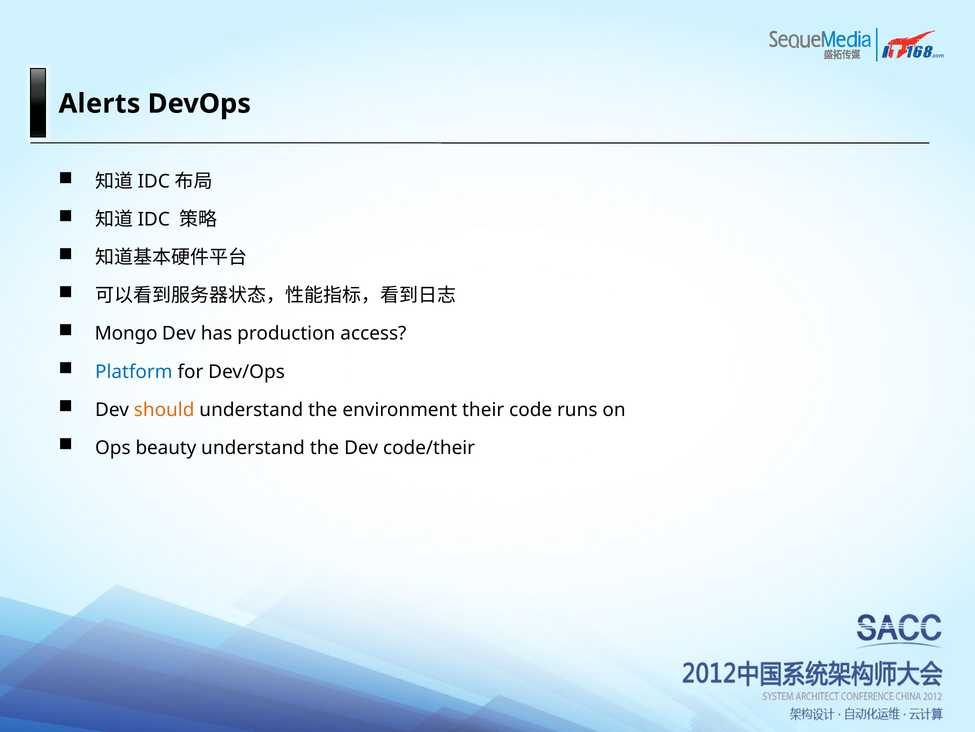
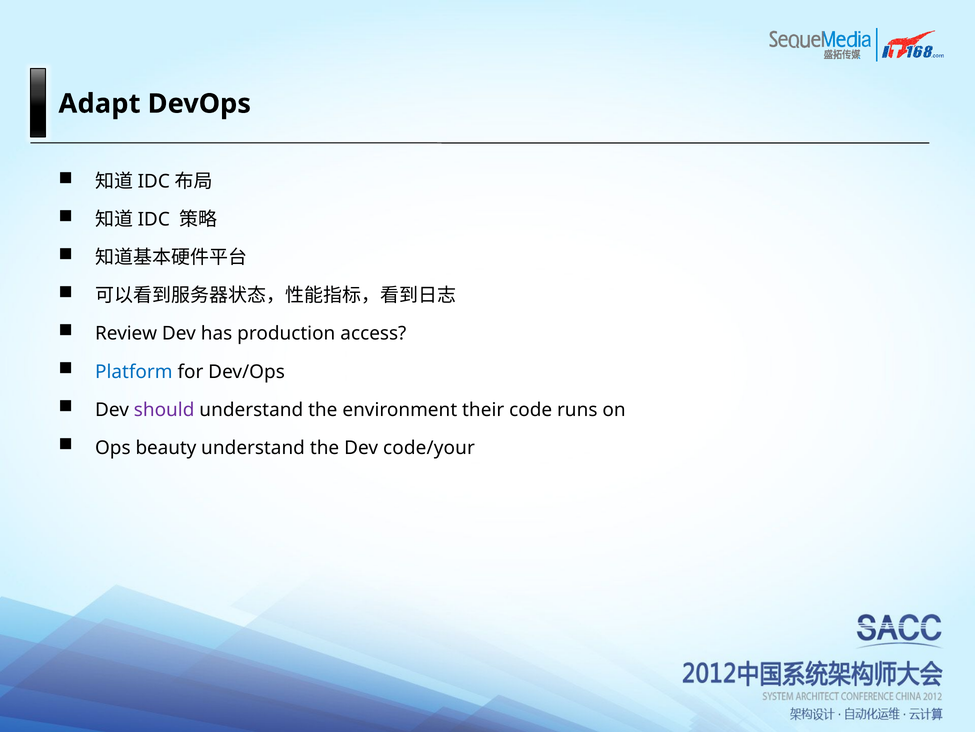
Alerts: Alerts -> Adapt (100, 104)
Mongo: Mongo -> Review (126, 333)
should colour: orange -> purple (164, 409)
code/their: code/their -> code/your (429, 447)
